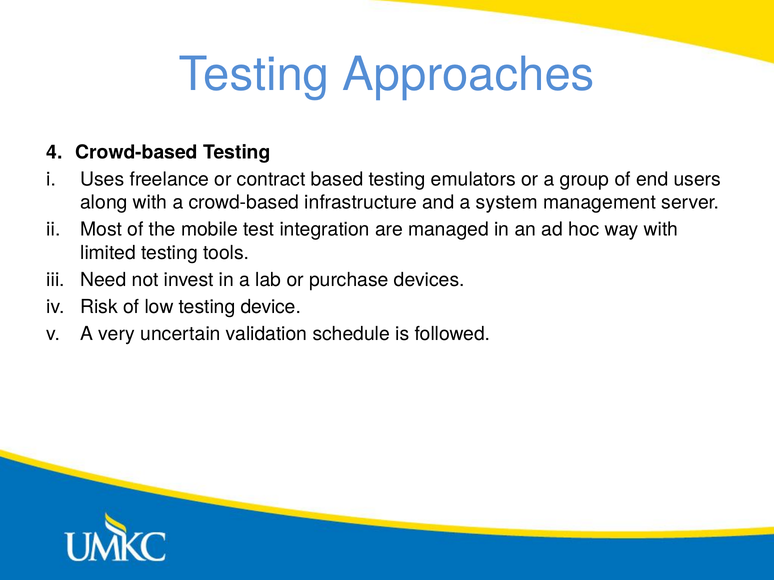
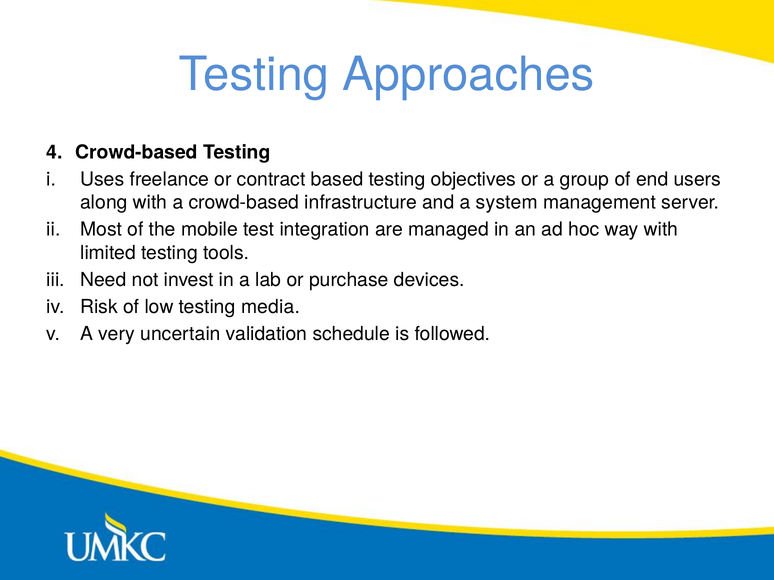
emulators: emulators -> objectives (473, 179)
device: device -> media (271, 307)
